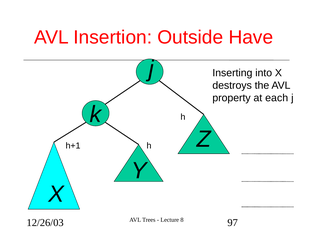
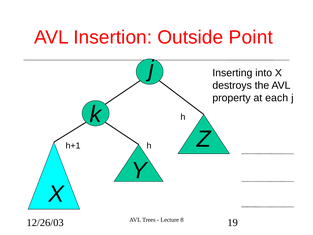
Have: Have -> Point (251, 37)
97: 97 -> 19 (233, 222)
